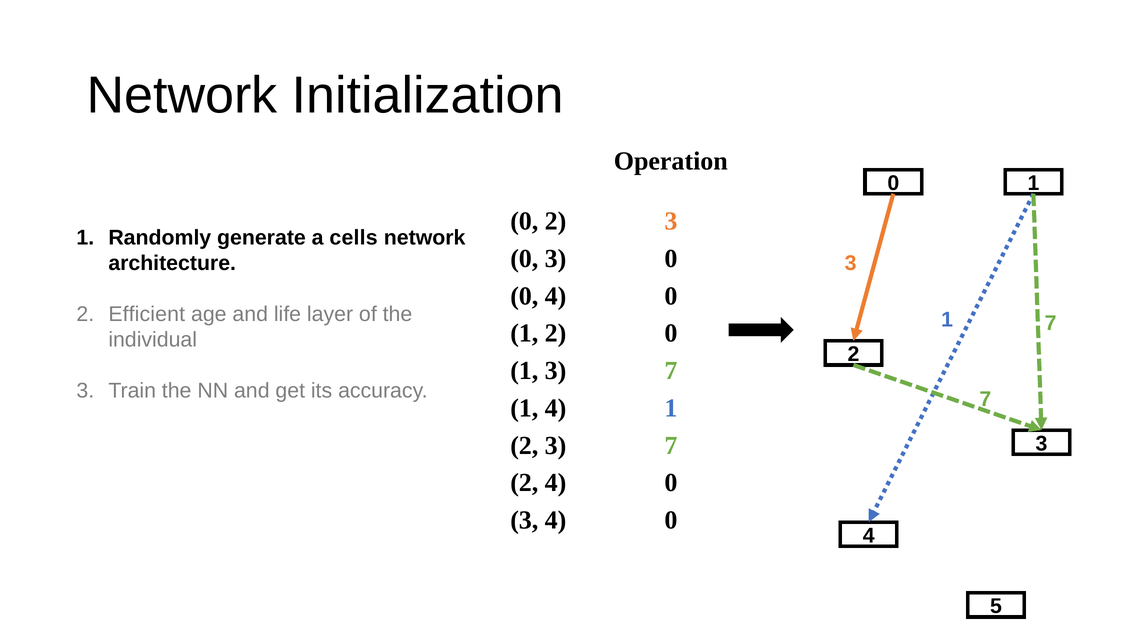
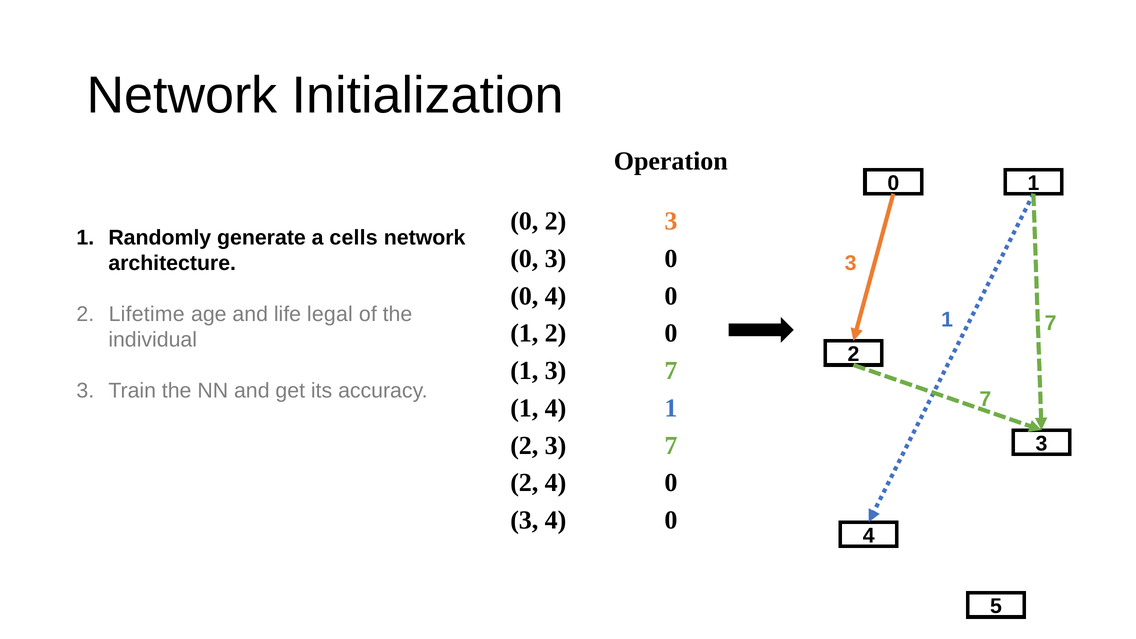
Efficient: Efficient -> Lifetime (147, 314)
layer: layer -> legal (330, 314)
